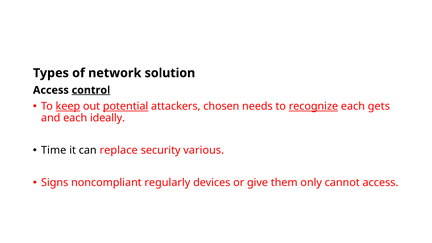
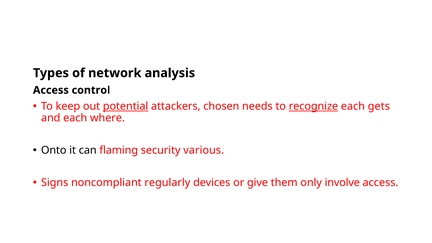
solution: solution -> analysis (170, 73)
control underline: present -> none (91, 90)
keep underline: present -> none (68, 106)
ideally: ideally -> where (107, 118)
Time: Time -> Onto (54, 150)
replace: replace -> flaming (119, 150)
cannot: cannot -> involve (342, 183)
